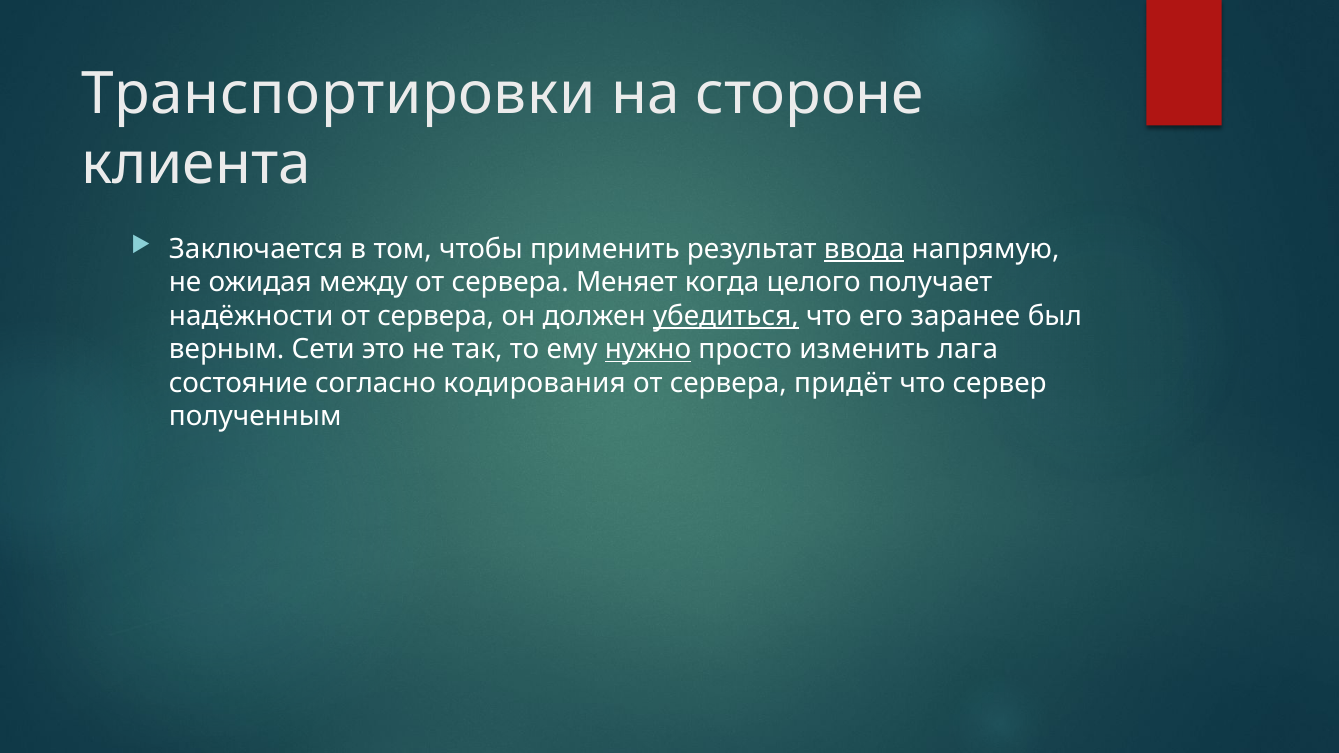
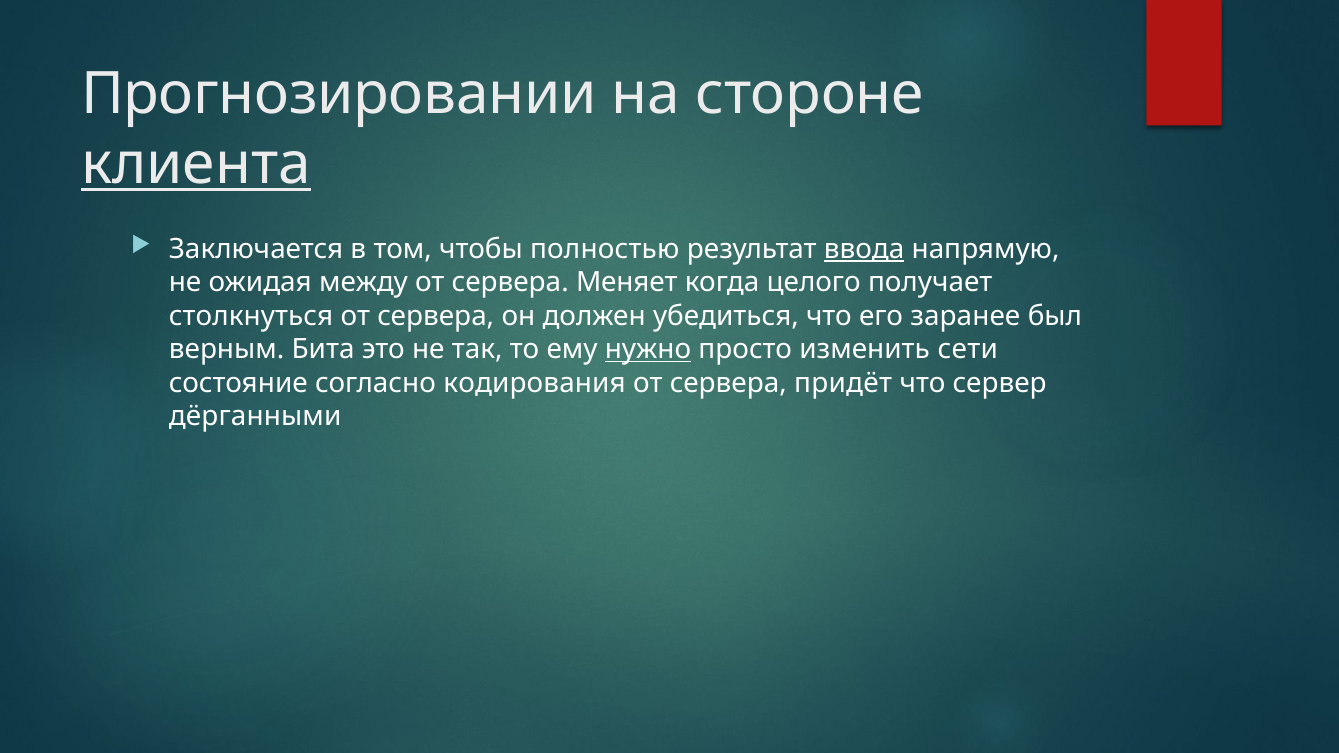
Транспортировки: Транспортировки -> Прогнозировании (339, 94)
клиента underline: none -> present (196, 164)
применить: применить -> полностью (605, 249)
надёжности: надёжности -> столкнуться (251, 316)
убедиться underline: present -> none (726, 316)
Сети: Сети -> Бита (323, 350)
лага: лага -> сети (968, 350)
полученным: полученным -> дёрганными (255, 417)
